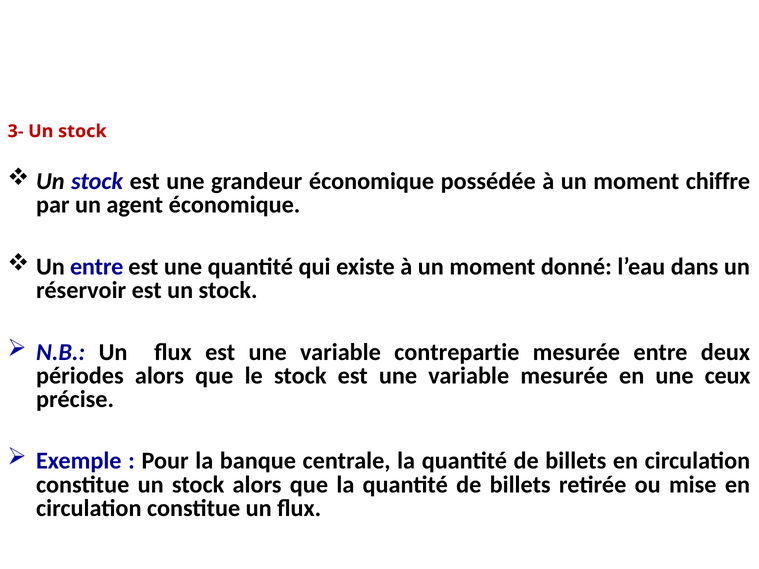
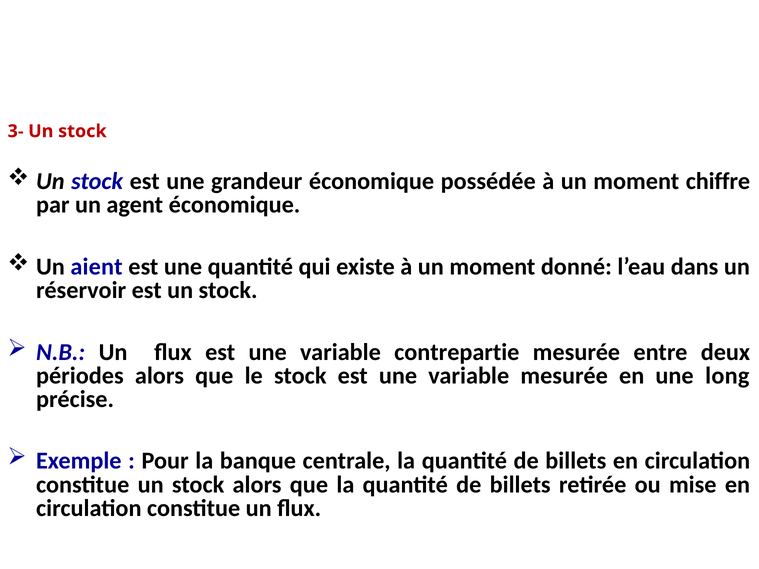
Un entre: entre -> aient (97, 267)
ceux: ceux -> long (727, 376)
